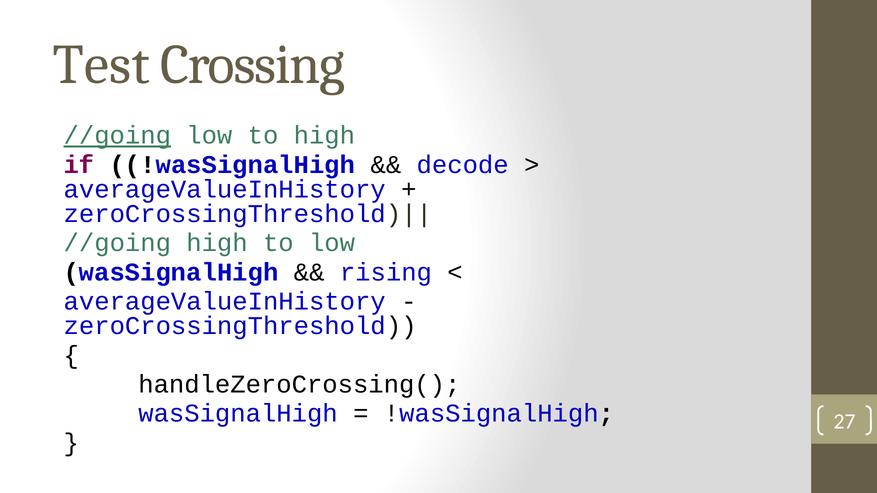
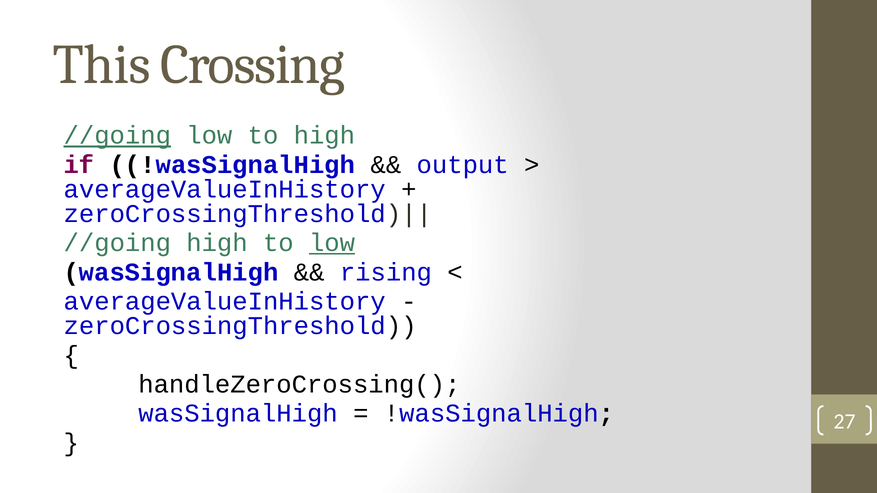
Test: Test -> This (102, 65)
decode: decode -> output (463, 165)
low underline: none -> present (332, 243)
